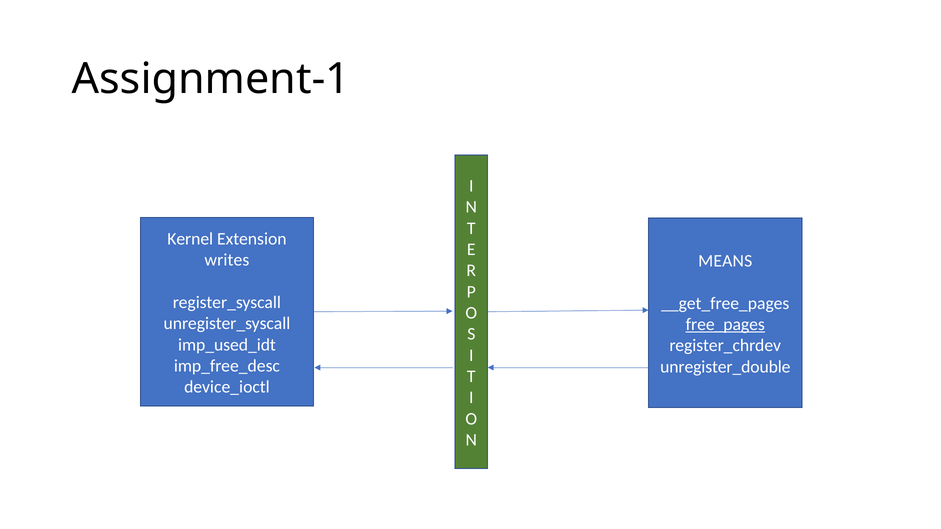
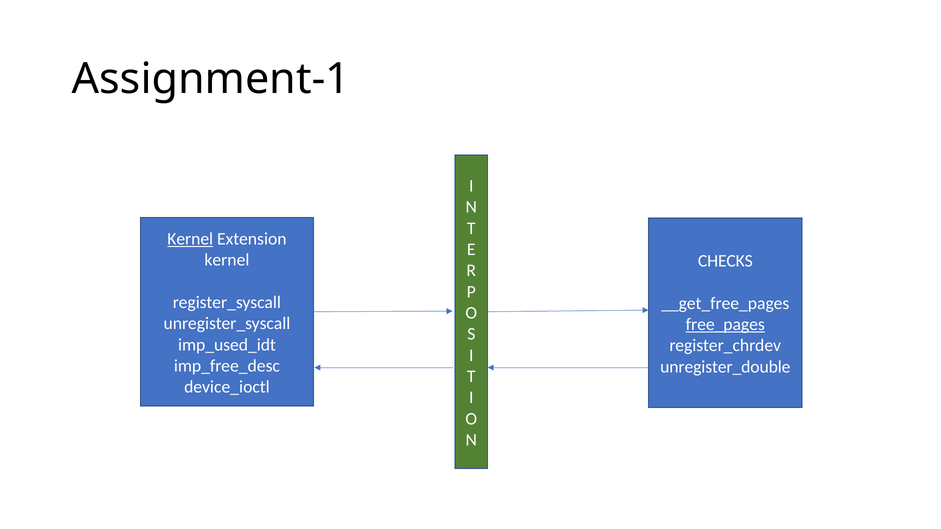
Kernel underline: none -> present (190, 239)
writes: writes -> kernel (227, 260)
MEANS: MEANS -> CHECKS (725, 261)
